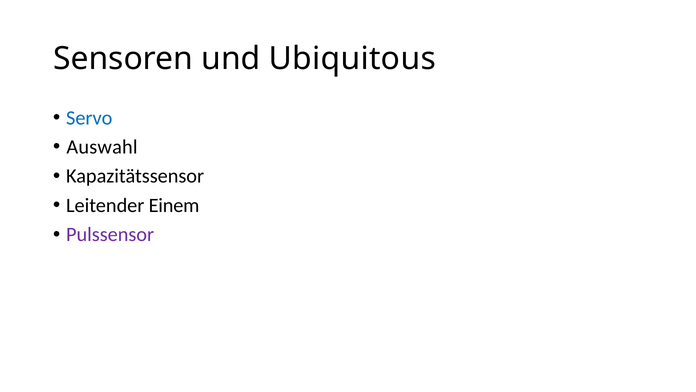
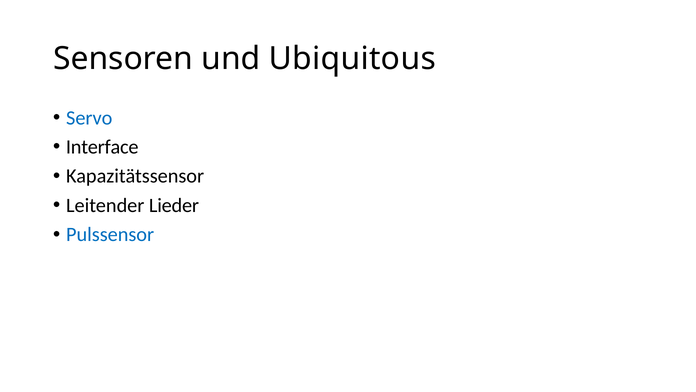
Auswahl: Auswahl -> Interface (102, 147)
Einem: Einem -> Lieder (174, 205)
Pulssensor colour: purple -> blue (110, 234)
